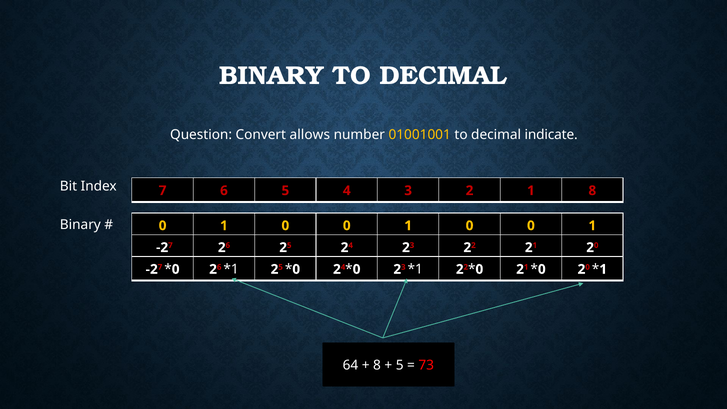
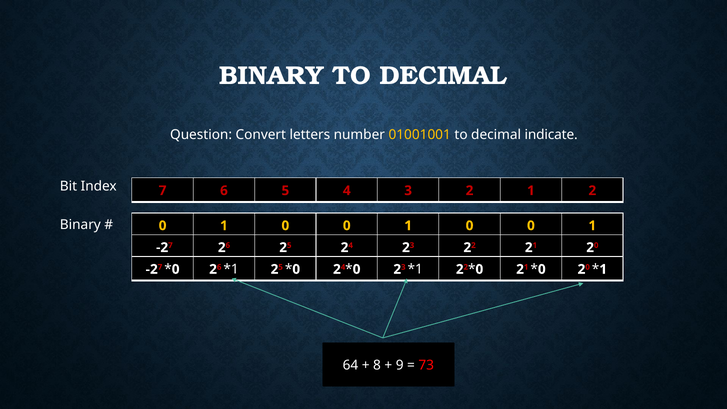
allows: allows -> letters (310, 135)
1 8: 8 -> 2 (592, 191)
5: 5 -> 9 (400, 365)
